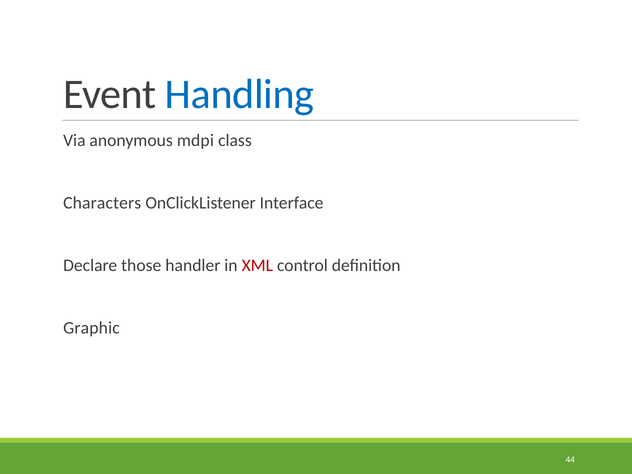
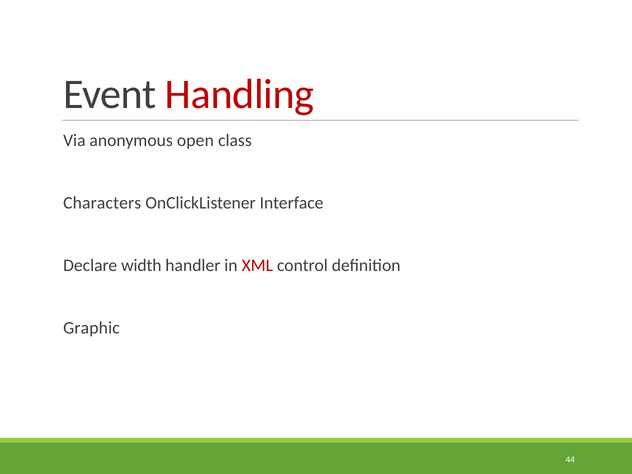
Handling colour: blue -> red (240, 94)
mdpi: mdpi -> open (195, 141)
those: those -> width (141, 266)
